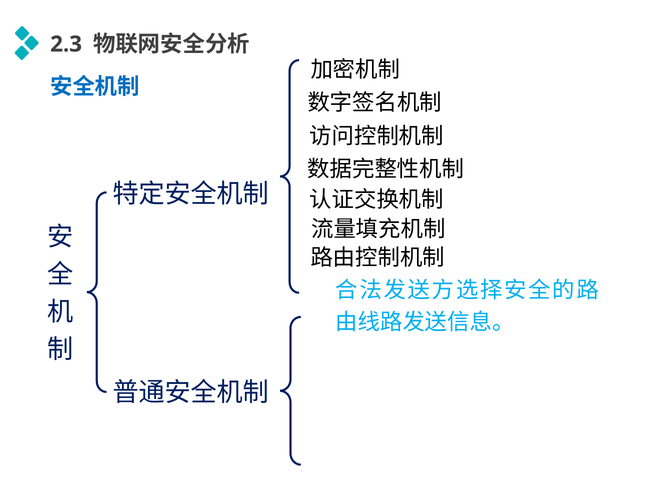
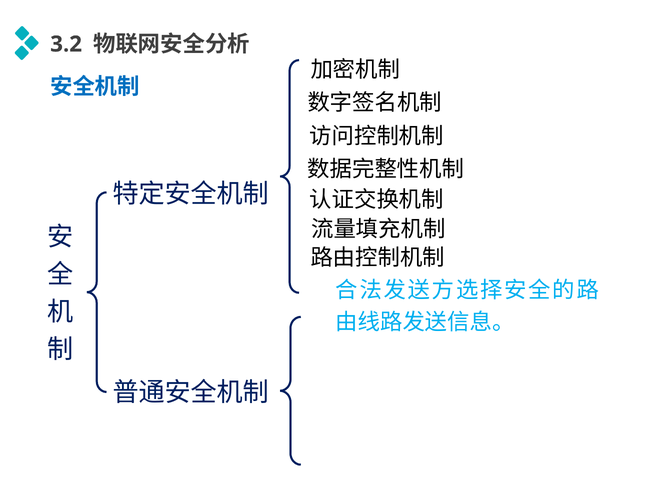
2.3: 2.3 -> 3.2 (66, 44)
